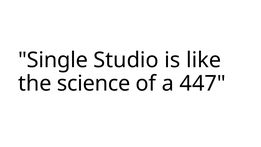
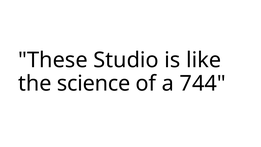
Single: Single -> These (53, 60)
447: 447 -> 744 (203, 83)
